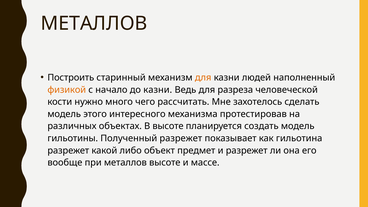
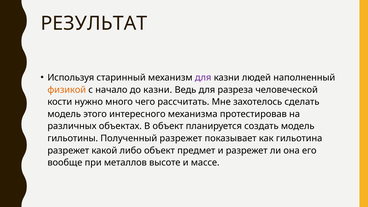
МЕТАЛЛОВ: МЕТАЛЛОВ -> РЕЗУЛЬТАТ (94, 23)
Построить: Построить -> Используя (71, 78)
для colour: orange -> purple (203, 78)
В высоте: высоте -> объект (168, 126)
